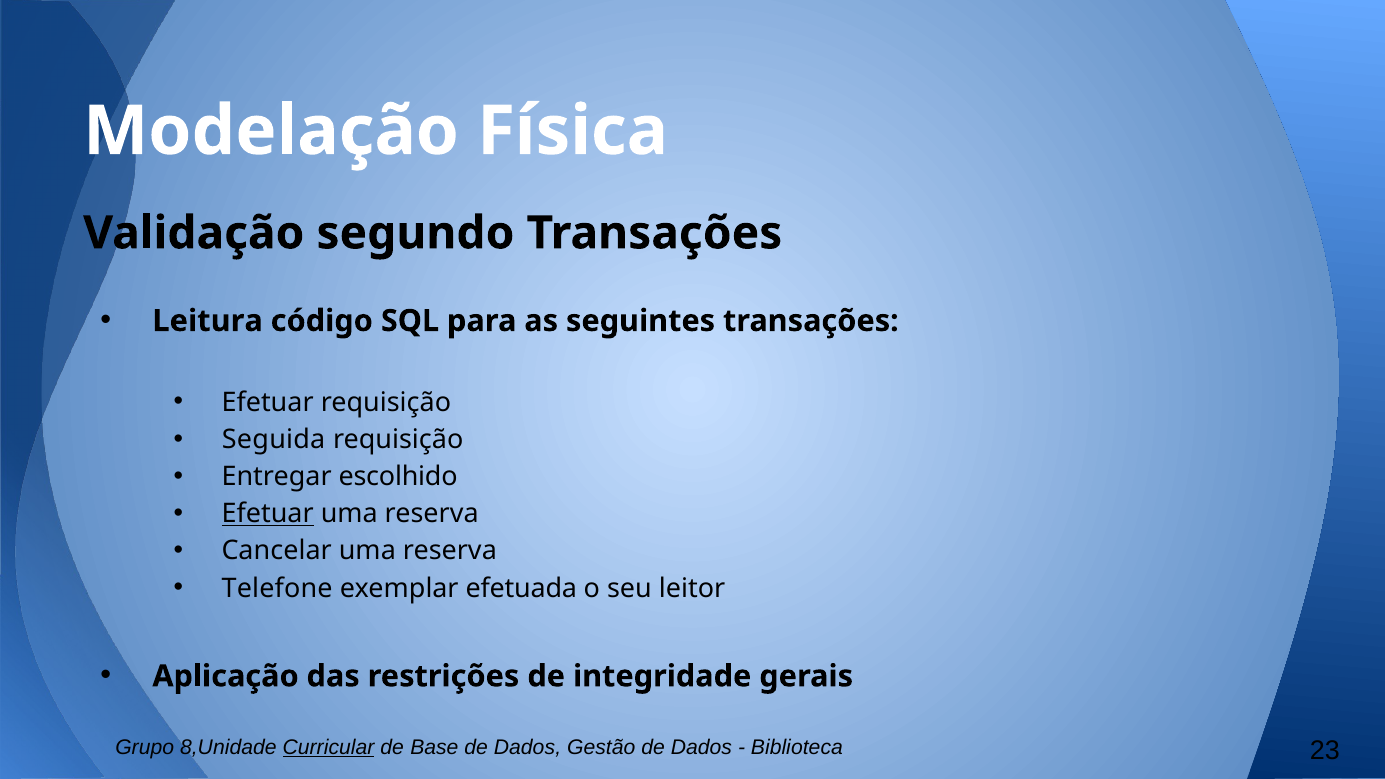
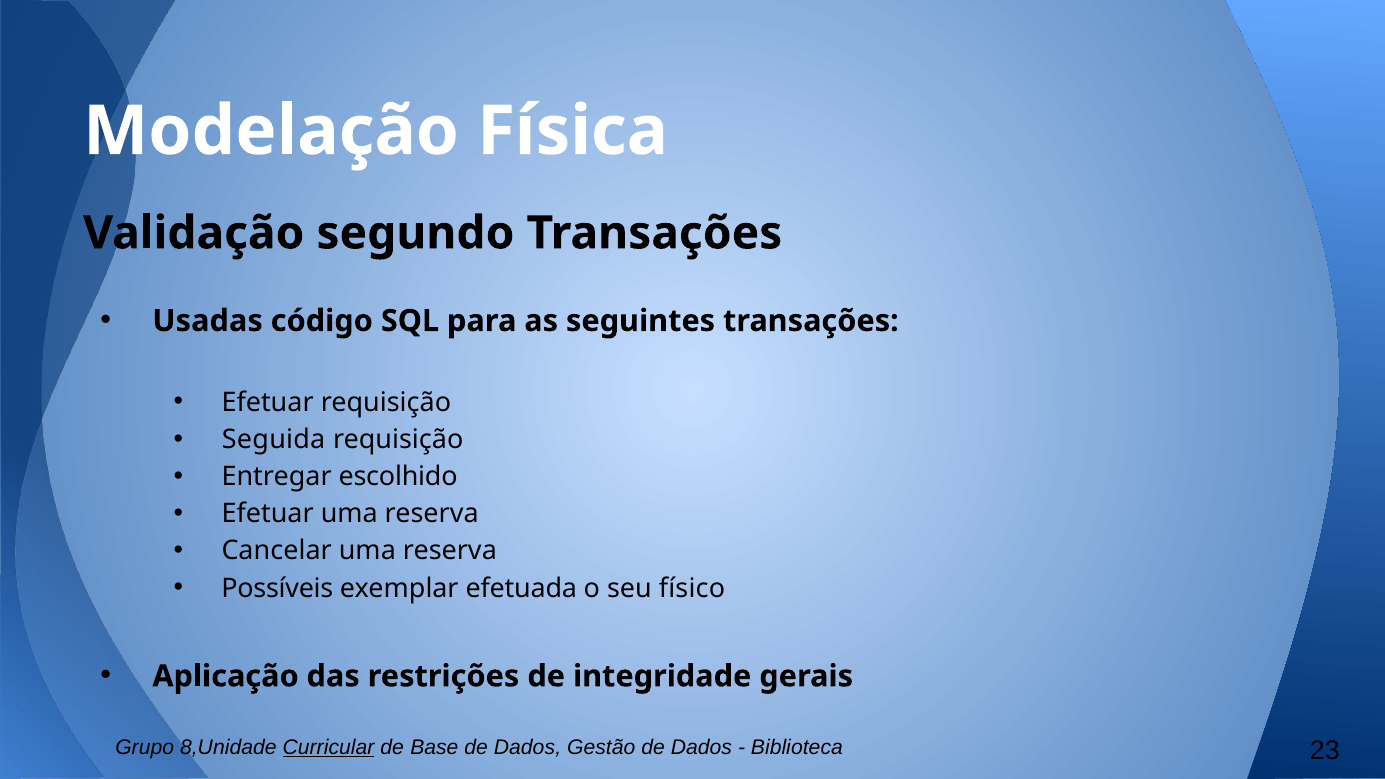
Leitura: Leitura -> Usadas (208, 321)
Efetuar underline: present -> none (268, 514)
Telefone: Telefone -> Possíveis (277, 588)
leitor: leitor -> físico (692, 588)
